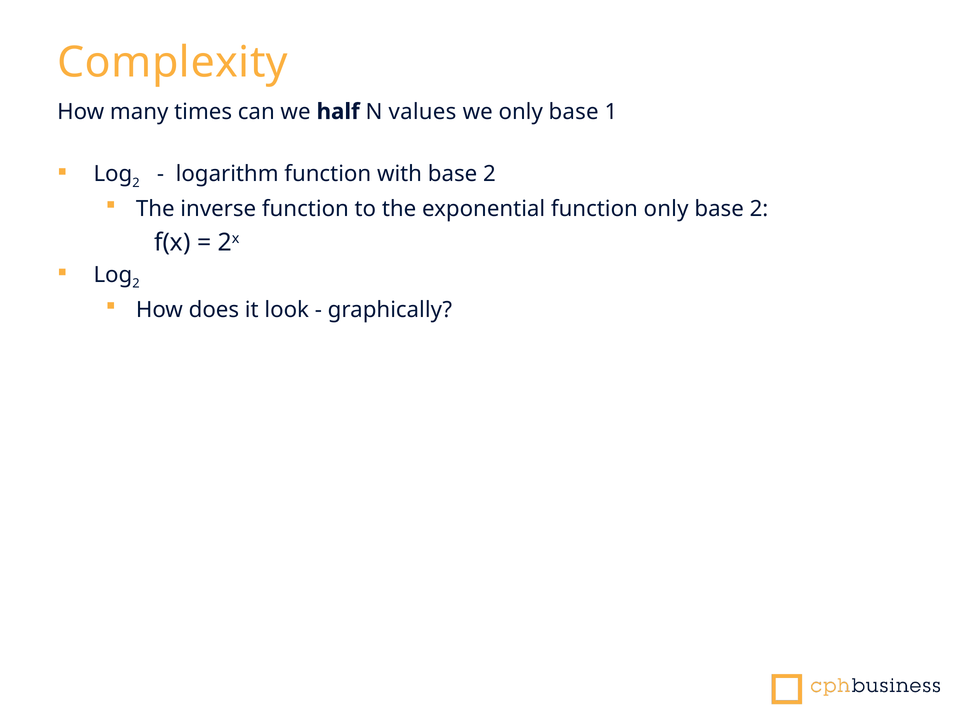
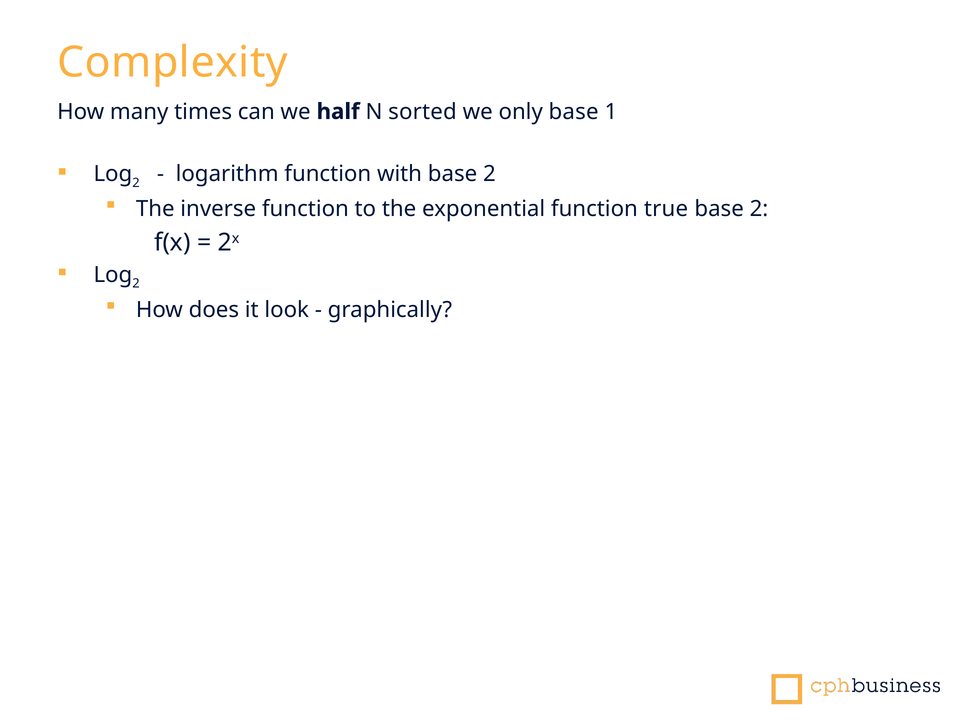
values: values -> sorted (422, 112)
function only: only -> true (666, 209)
